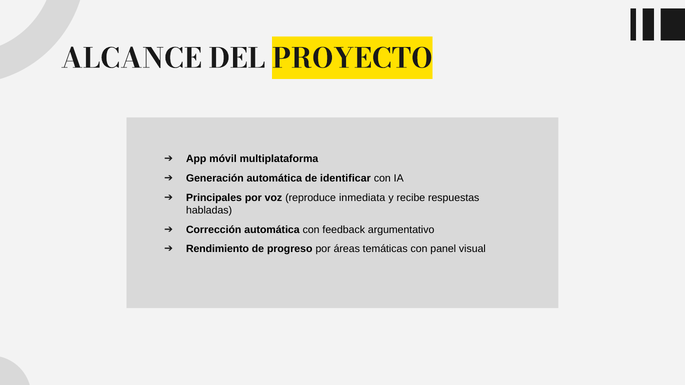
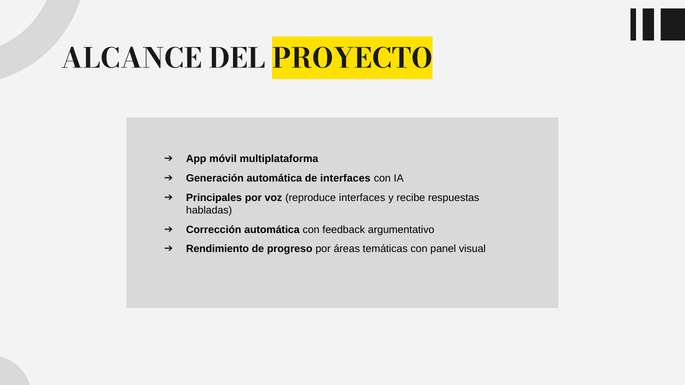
de identificar: identificar -> interfaces (345, 178)
reproduce inmediata: inmediata -> interfaces (362, 198)
